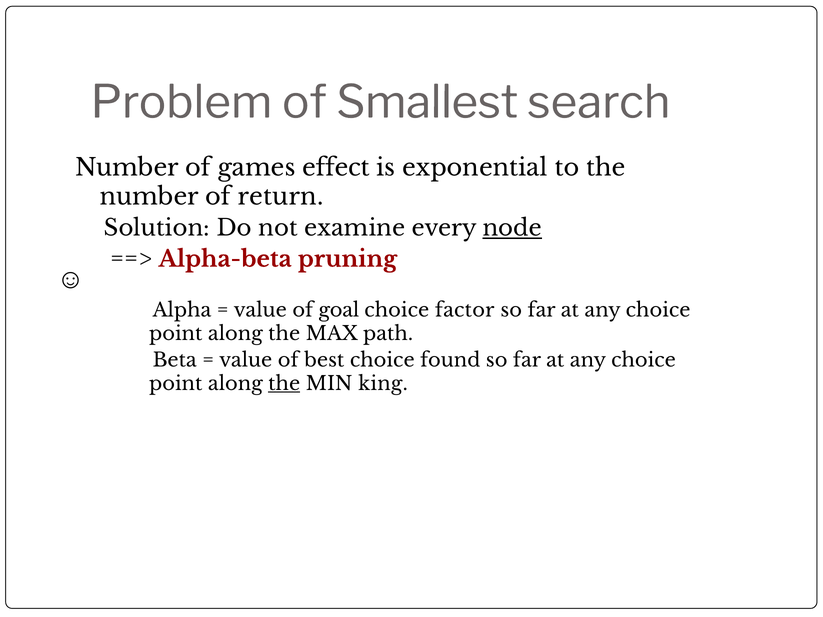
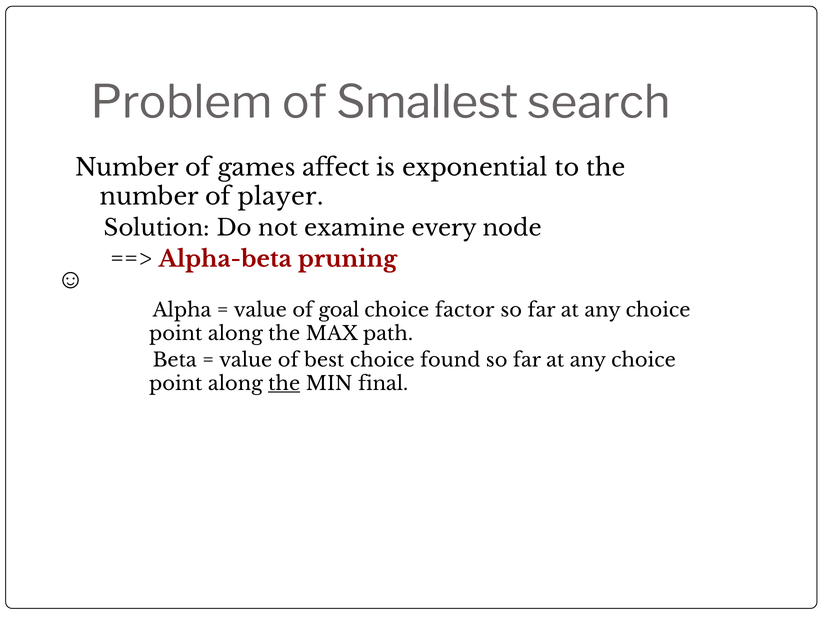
effect: effect -> affect (336, 168)
return: return -> player (280, 197)
node underline: present -> none (512, 228)
king: king -> final (383, 384)
